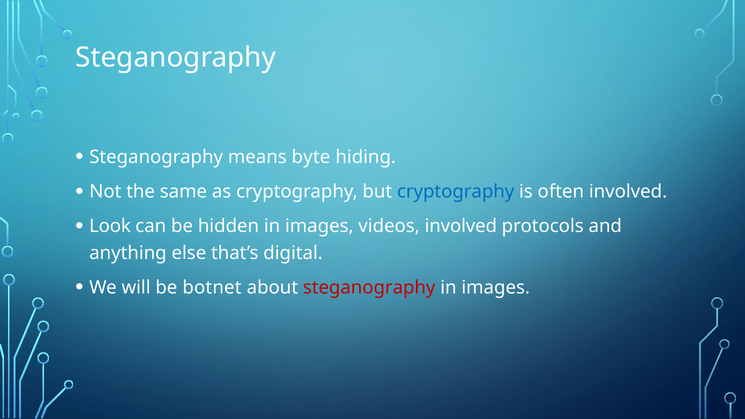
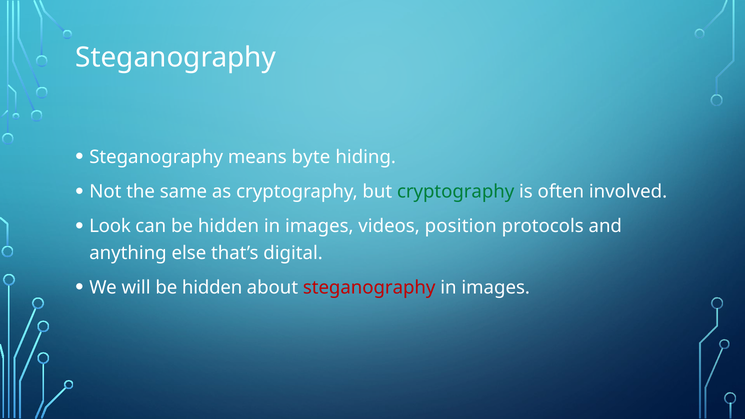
cryptography colour: blue -> green (456, 192)
videos involved: involved -> position (461, 226)
will be botnet: botnet -> hidden (212, 288)
